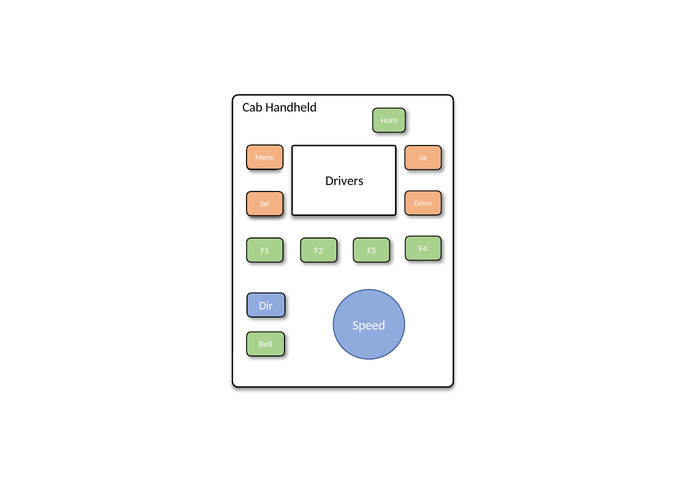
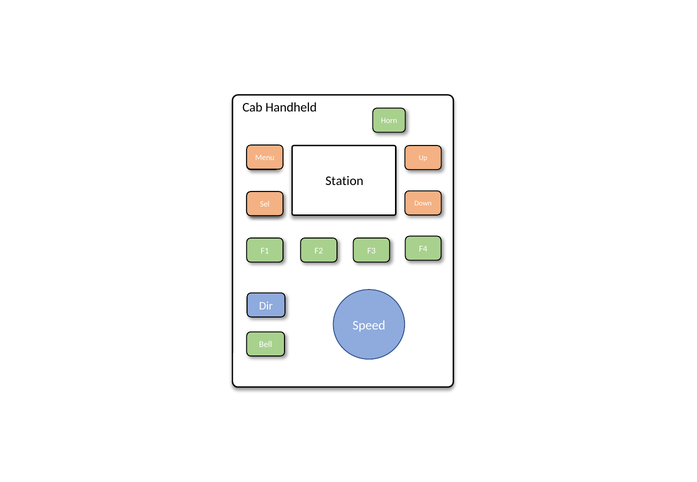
Drivers: Drivers -> Station (344, 181)
